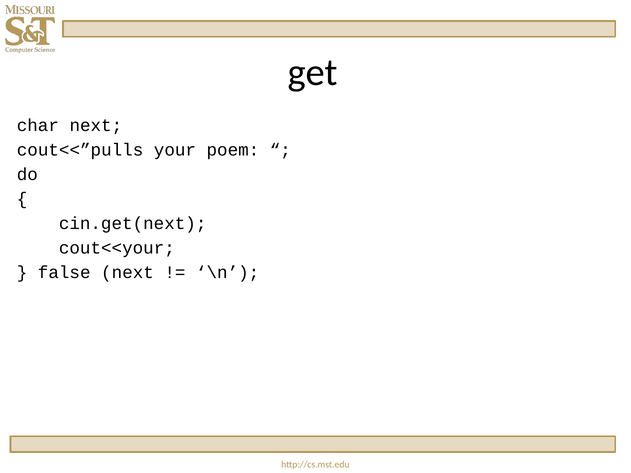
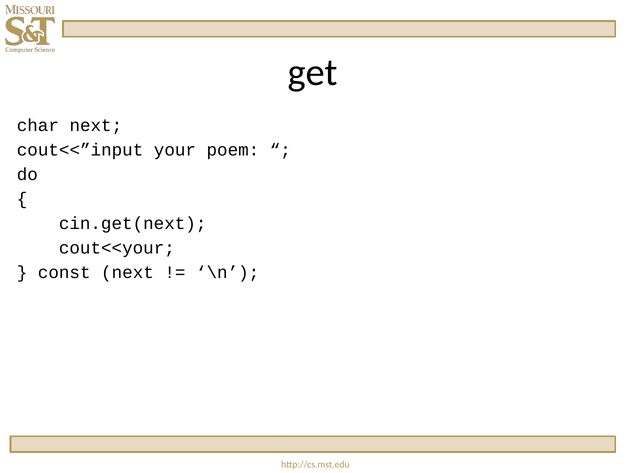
cout<<”pulls: cout<<”pulls -> cout<<”input (80, 150)
false: false -> const (64, 273)
